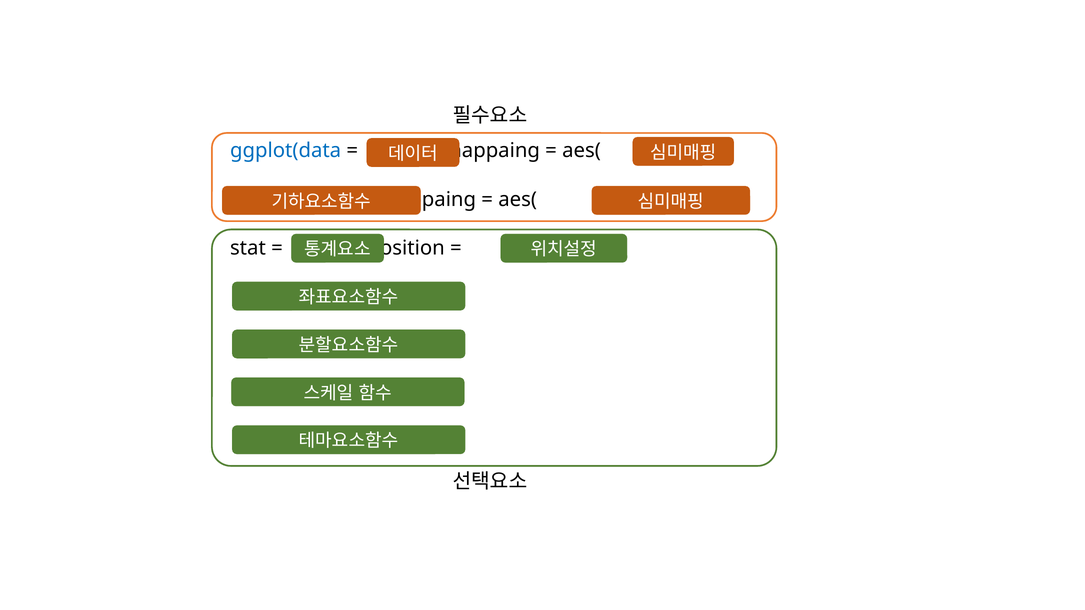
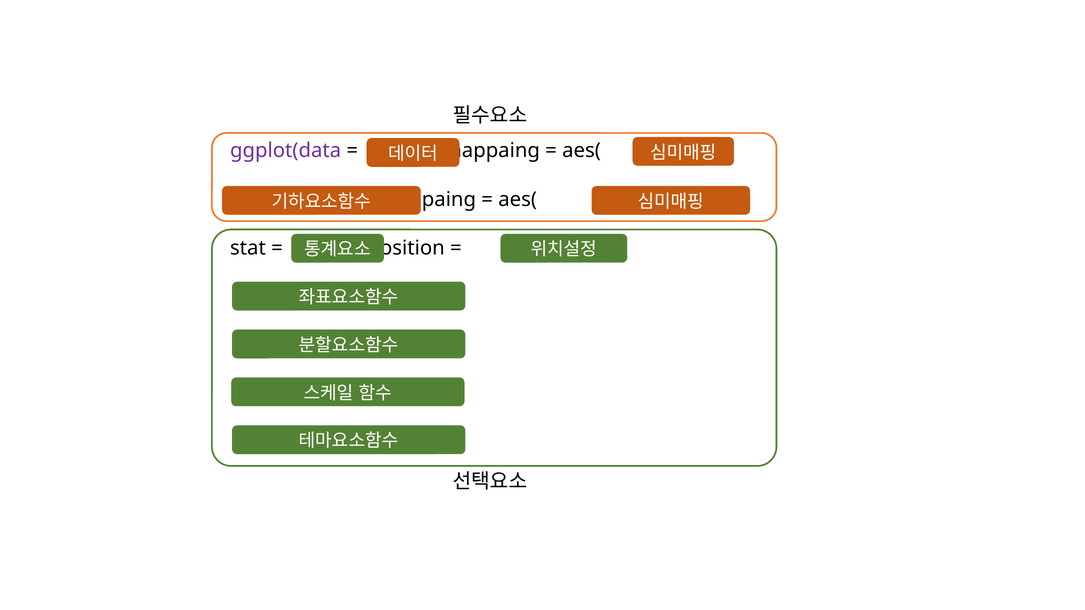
ggplot(data colour: blue -> purple (286, 151)
